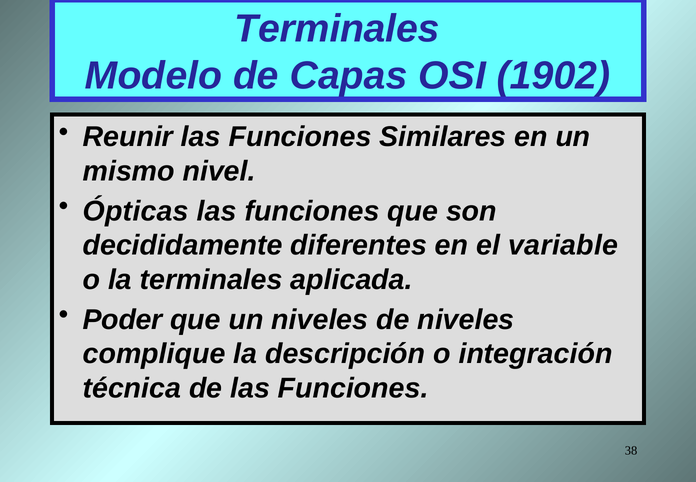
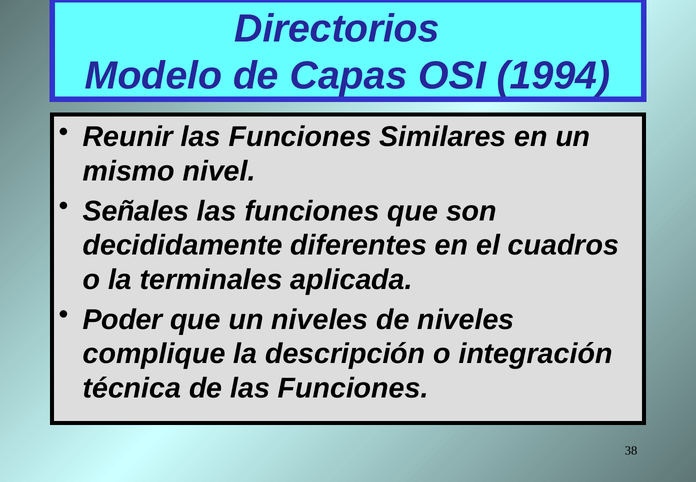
Terminales: Terminales -> Directorios (337, 29)
1902: 1902 -> 1994 (554, 76)
Ópticas: Ópticas -> Señales (136, 211)
variable: variable -> cuadros (563, 245)
